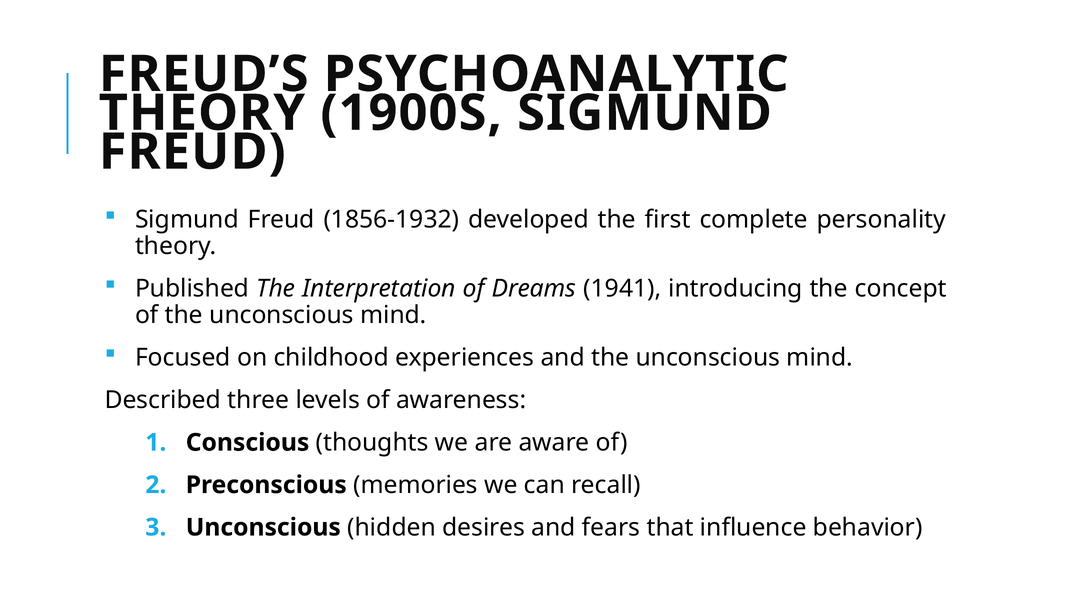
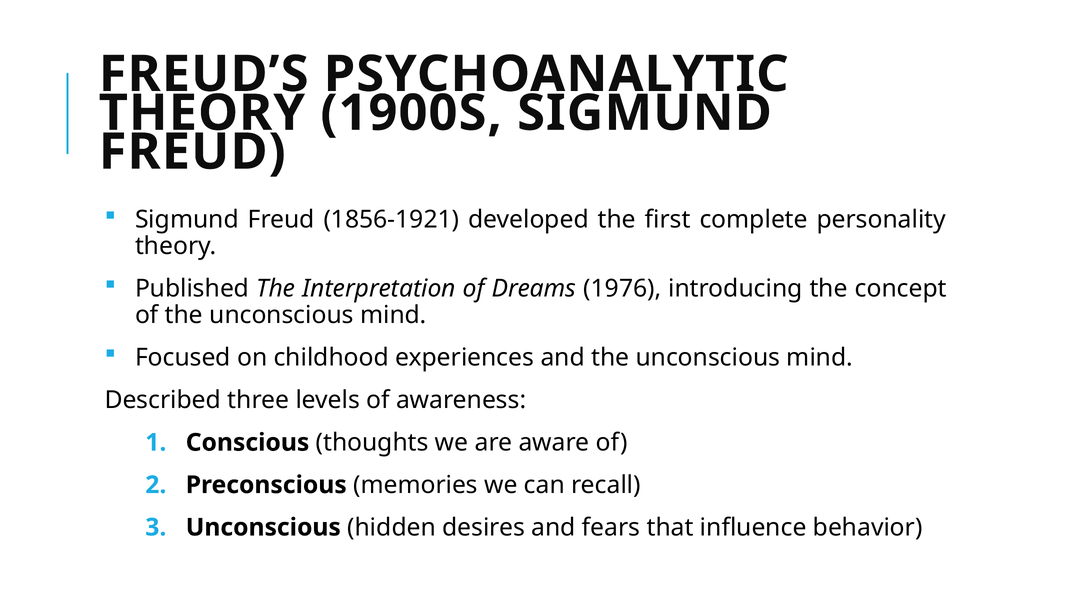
1856-1932: 1856-1932 -> 1856-1921 (391, 220)
1941: 1941 -> 1976 (622, 289)
